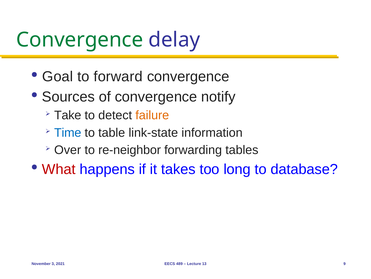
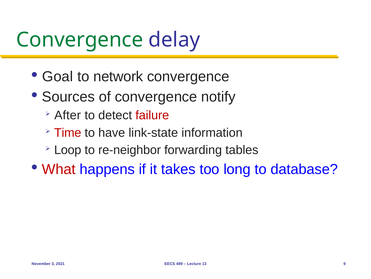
forward: forward -> network (118, 76)
Take: Take -> After (68, 115)
failure colour: orange -> red (152, 115)
Time colour: blue -> red (68, 132)
table: table -> have (112, 132)
Over: Over -> Loop (68, 150)
